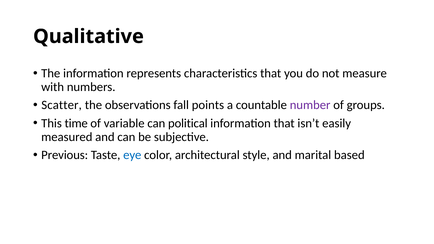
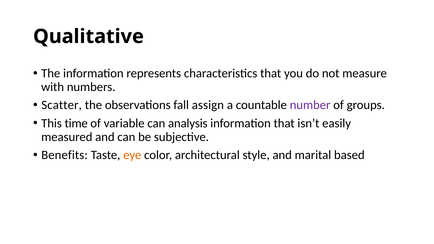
points: points -> assign (208, 105)
political: political -> analysis (188, 123)
Previous: Previous -> Benefits (65, 155)
eye colour: blue -> orange (132, 155)
